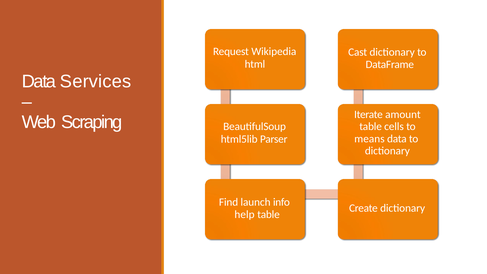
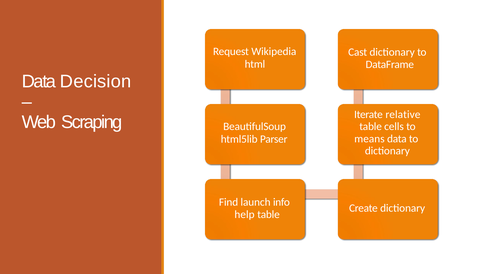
Services: Services -> Decision (96, 82)
amount: amount -> relative (403, 114)
